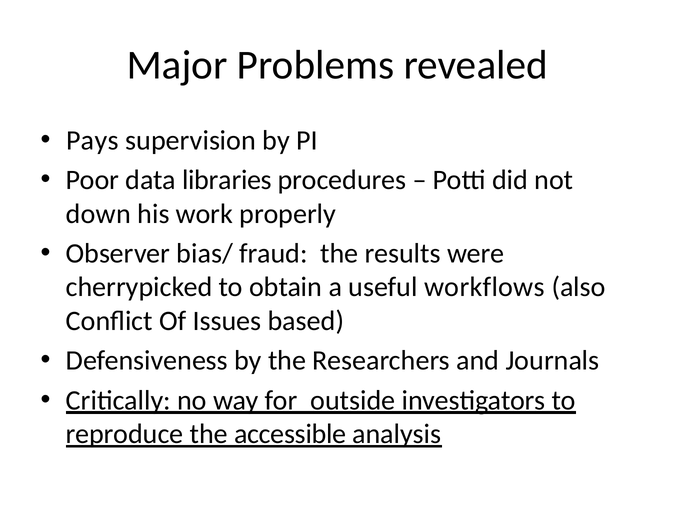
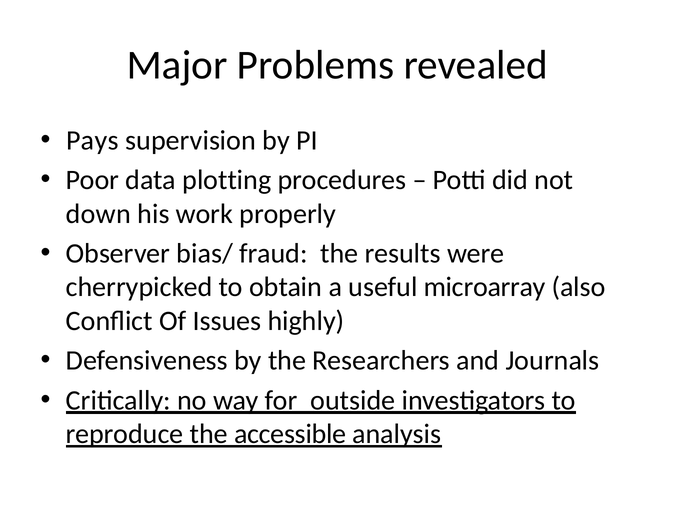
libraries: libraries -> plotting (227, 180)
workflows: workflows -> microarray (485, 287)
based: based -> highly (306, 321)
